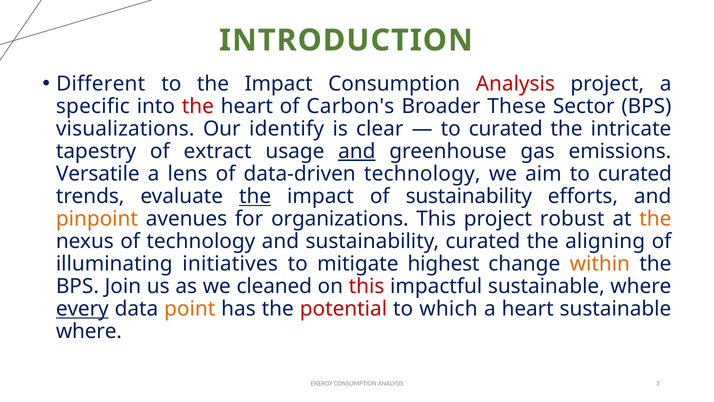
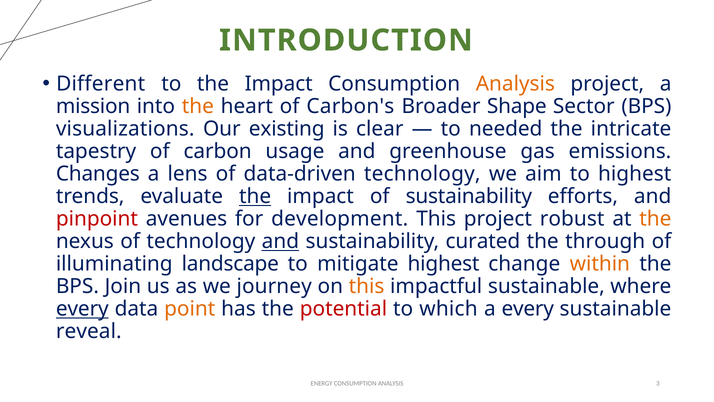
Analysis colour: red -> orange (515, 84)
specific: specific -> mission (93, 106)
the colour: red -> orange (198, 106)
These: These -> Shape (517, 106)
identify: identify -> existing (287, 129)
curated: curated -> needed (506, 129)
extract: extract -> carbon (218, 151)
and underline: present -> none (357, 151)
Versatile: Versatile -> Changes (98, 174)
aim to curated: curated -> highest (635, 174)
pinpoint colour: orange -> red (97, 219)
organizations: organizations -> development (340, 219)
and underline: none -> present (280, 241)
aligning: aligning -> through (605, 241)
initiatives: initiatives -> landscape (230, 264)
cleaned: cleaned -> journey (274, 286)
this colour: red -> orange (367, 286)
a heart: heart -> every (528, 309)
where: where -> reveal (89, 331)
